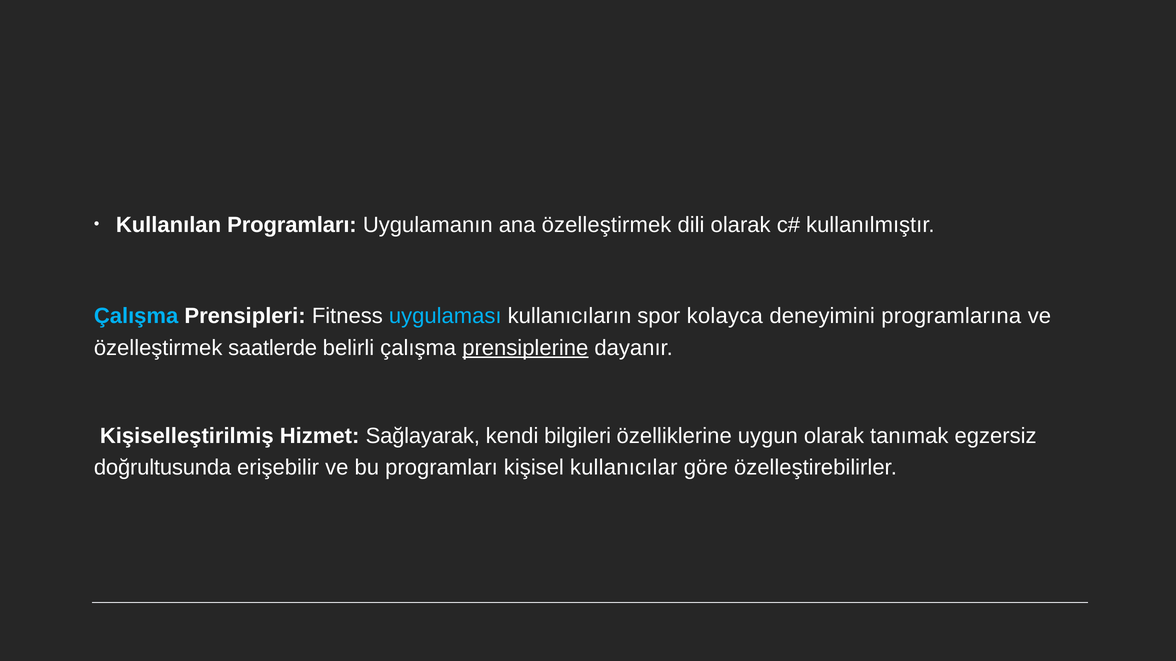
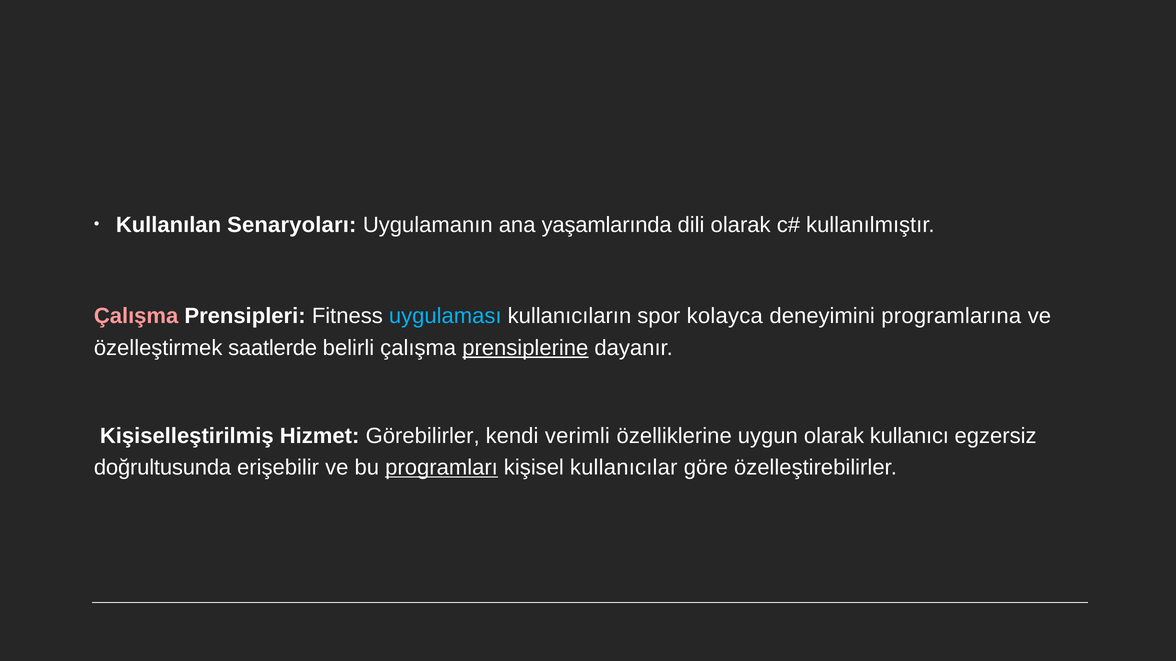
Kullanılan Programları: Programları -> Senaryoları (292, 225)
ana özelleştirmek: özelleştirmek -> yaşamlarında (607, 225)
Çalışma colour: light blue -> pink (136, 316)
Sağlayarak: Sağlayarak -> Görebilirler (423, 436)
bilgileri: bilgileri -> verimli (577, 436)
tanımak: tanımak -> kullanıcı (909, 436)
programları underline: none -> present (442, 468)
